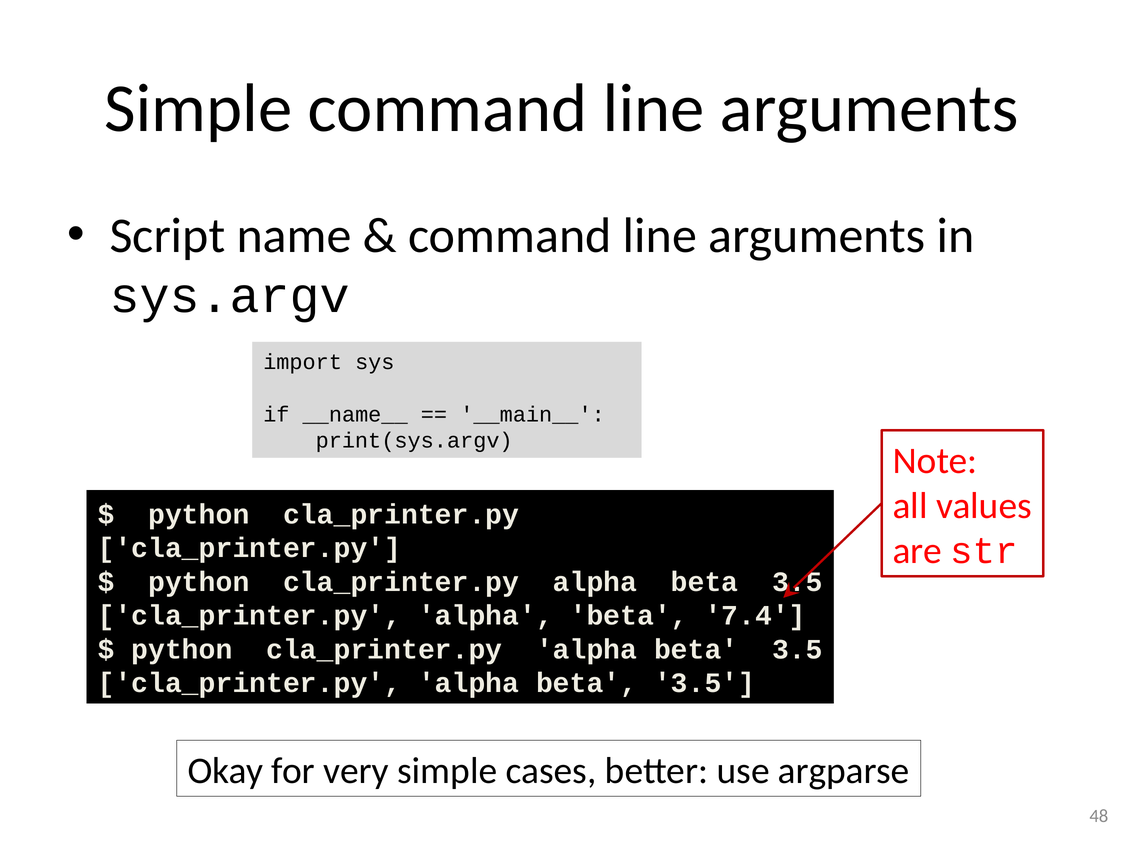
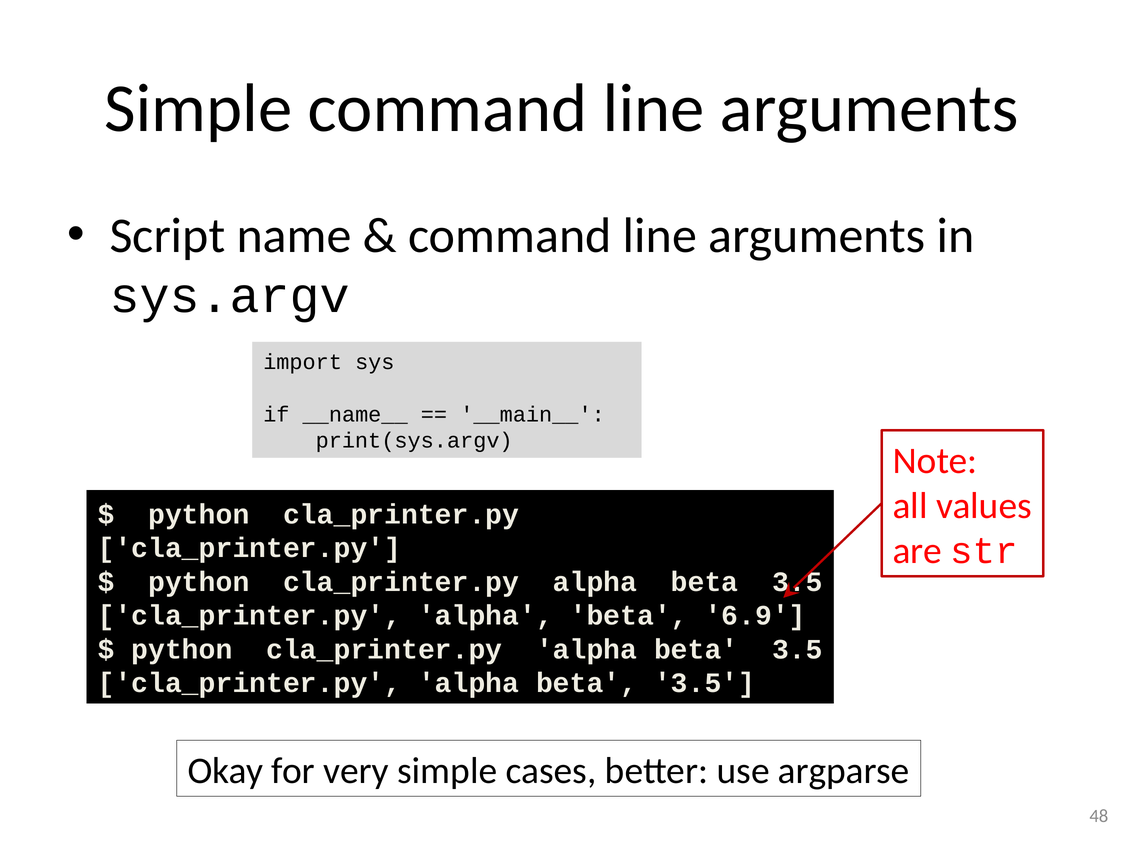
7.4: 7.4 -> 6.9 (755, 616)
